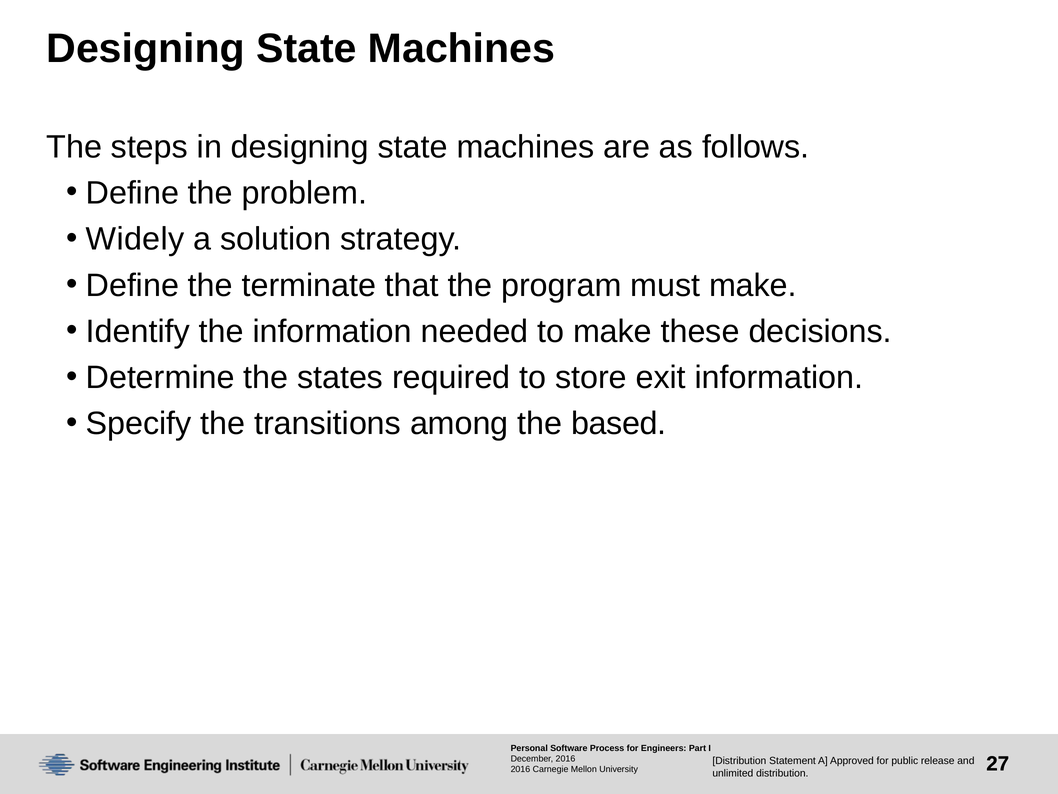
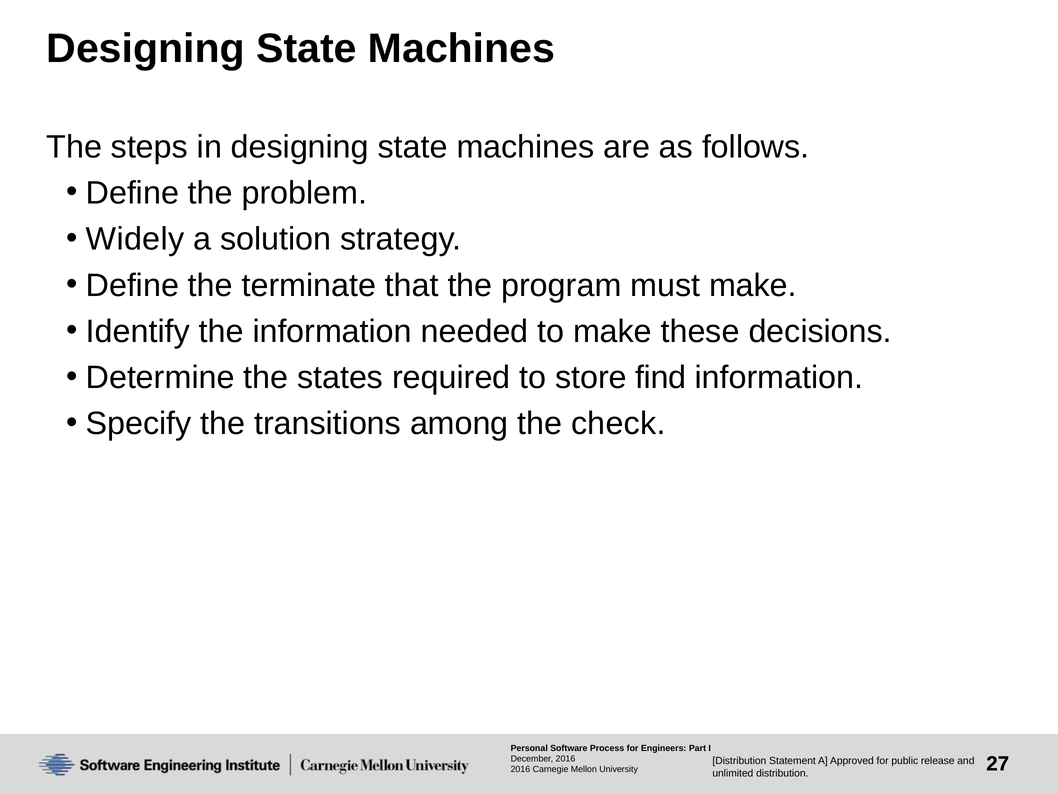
exit: exit -> find (661, 377)
based: based -> check (618, 423)
